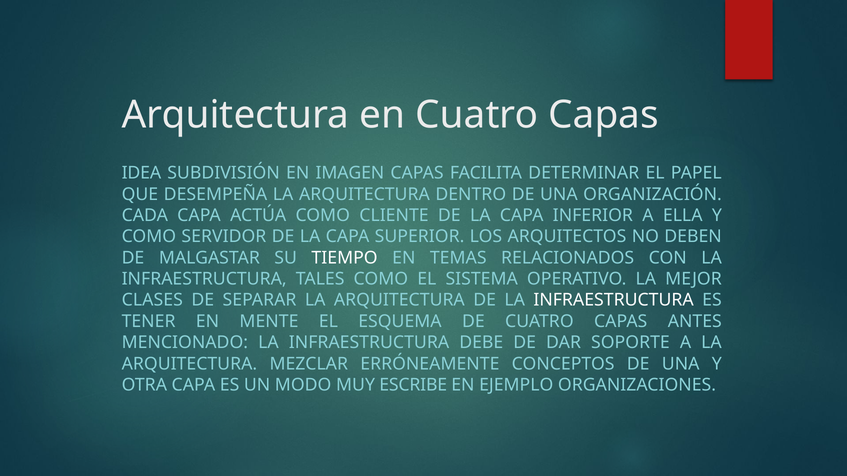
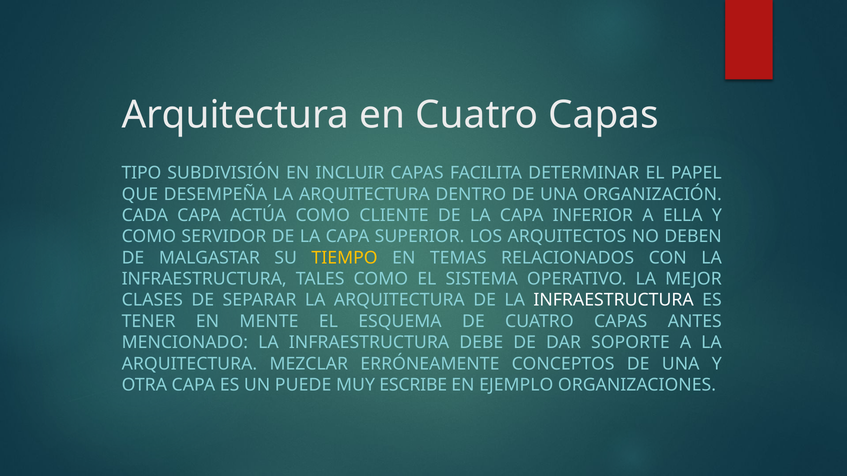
IDEA: IDEA -> TIPO (141, 173)
IMAGEN: IMAGEN -> INCLUIR (350, 173)
TIEMPO colour: white -> yellow (345, 258)
MODO: MODO -> PUEDE (303, 385)
